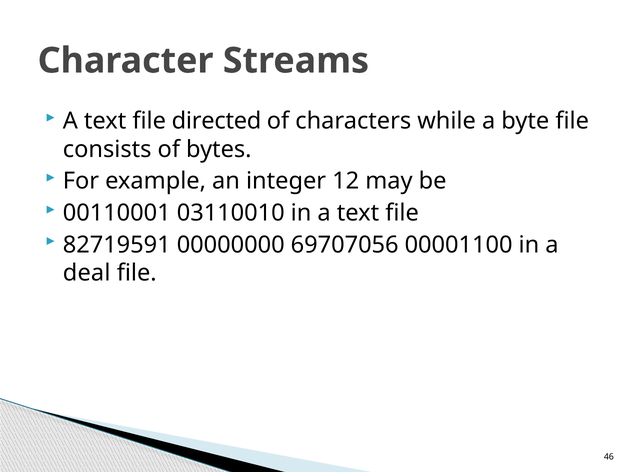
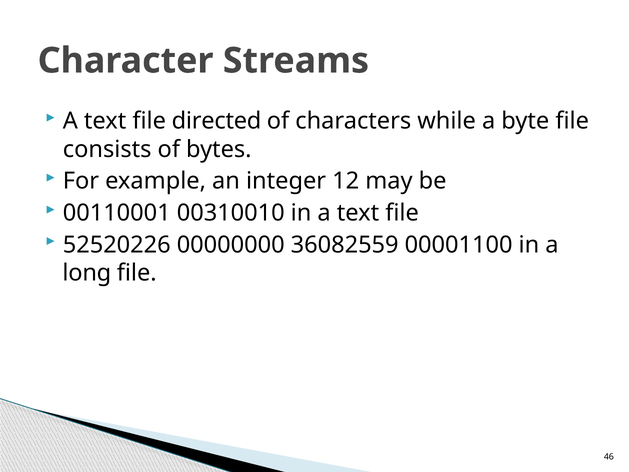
03110010: 03110010 -> 00310010 (231, 213)
82719591: 82719591 -> 52520226 (117, 245)
69707056: 69707056 -> 36082559 (345, 245)
deal: deal -> long (87, 273)
